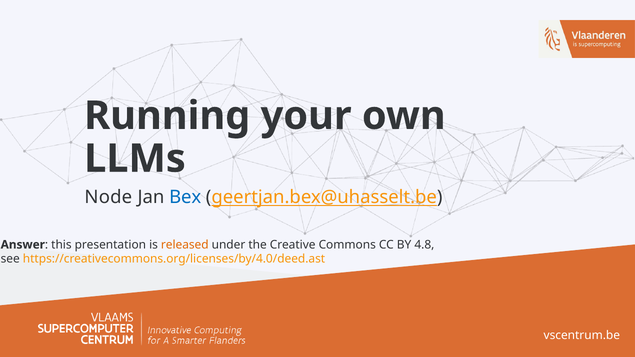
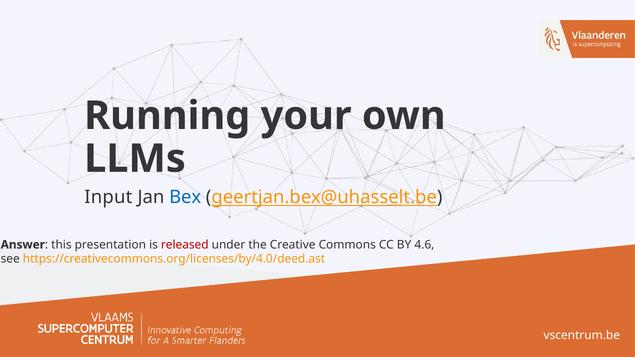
Node: Node -> Input (108, 197)
released colour: orange -> red (185, 245)
4.8: 4.8 -> 4.6 (424, 245)
